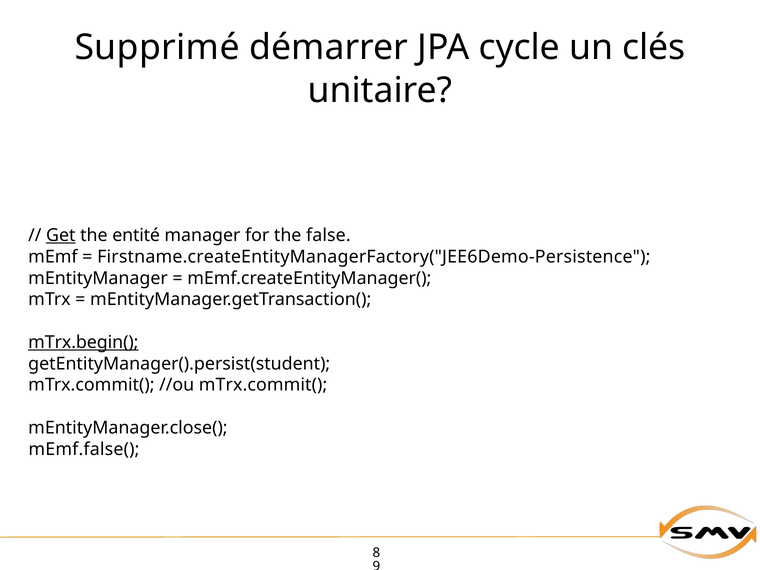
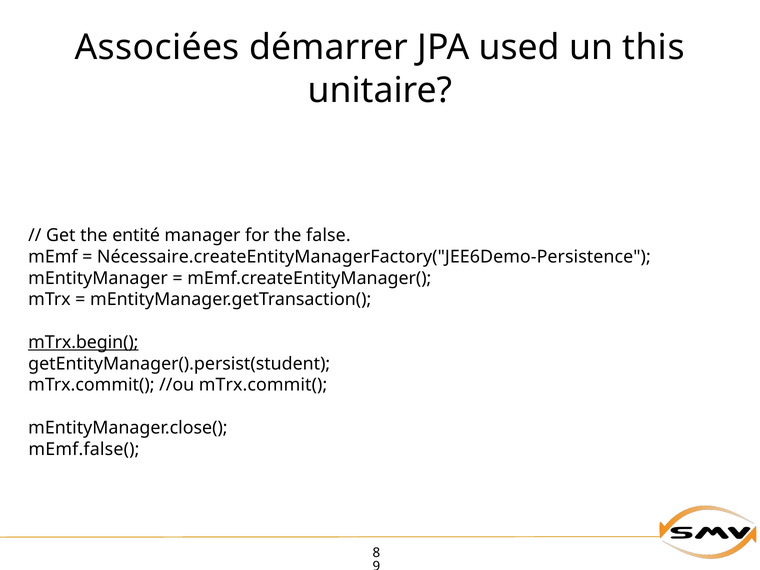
Supprimé: Supprimé -> Associées (157, 48)
cycle: cycle -> used (519, 48)
clés: clés -> this (654, 48)
Get underline: present -> none (61, 235)
Firstname.createEntityManagerFactory("JEE6Demo-Persistence: Firstname.createEntityManagerFactory("JEE6Demo-Persistence -> Nécessaire.createEntityManagerFactory("JEE6Demo-Persistence (374, 257)
